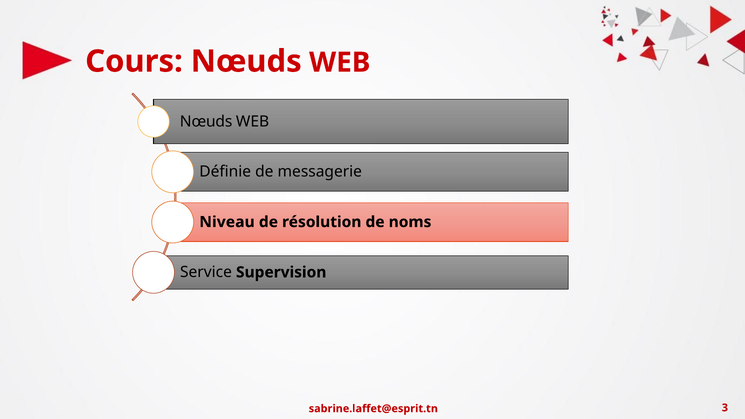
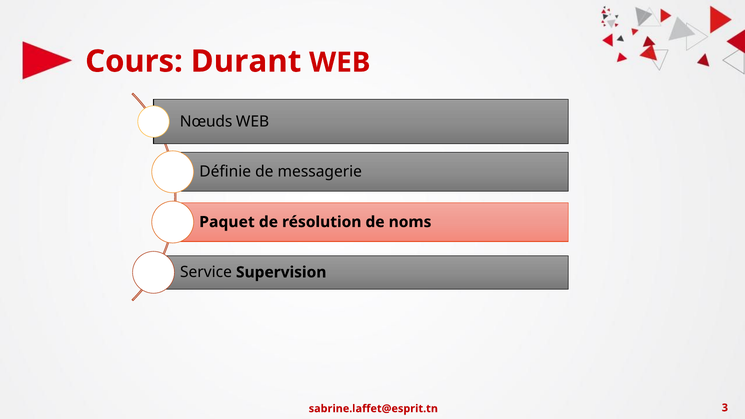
Cours Nœuds: Nœuds -> Durant (246, 61)
Niveau: Niveau -> Paquet (227, 222)
